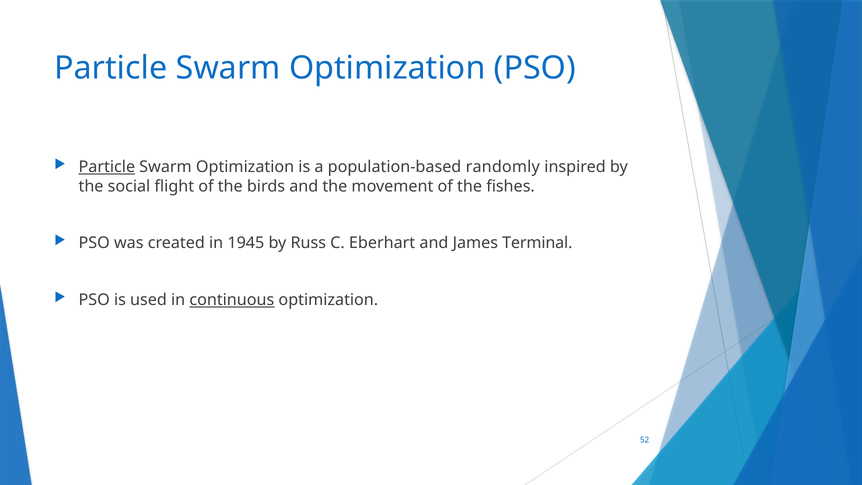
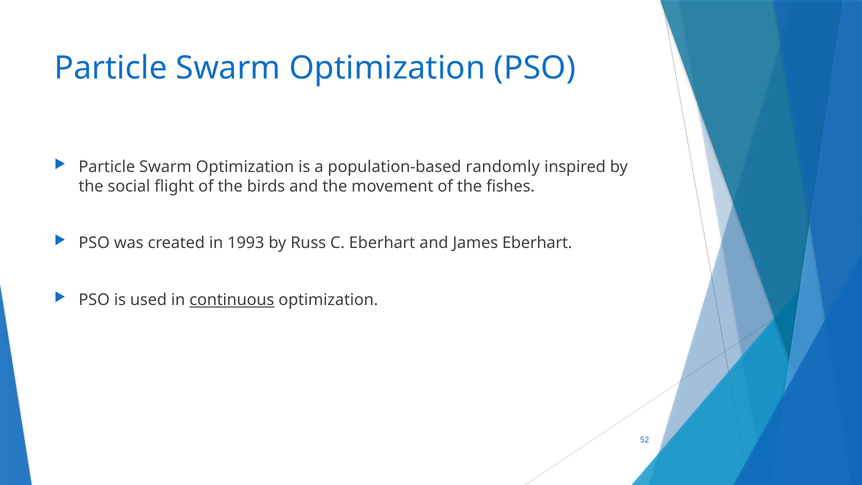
Particle underline: present -> none (107, 167)
1945: 1945 -> 1993 (246, 243)
James Terminal: Terminal -> Eberhart (537, 243)
